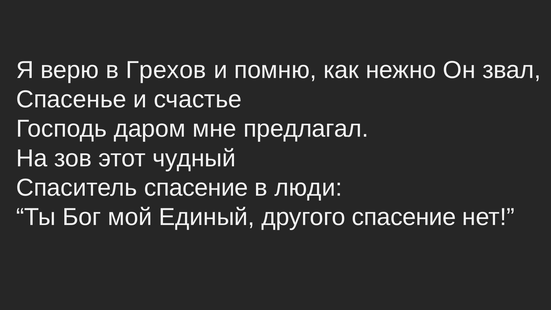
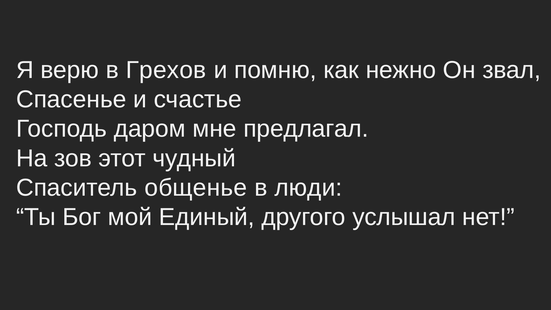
Спаситель спасение: спасение -> общенье (196, 188)
другого спасение: спасение -> услышал (404, 217)
